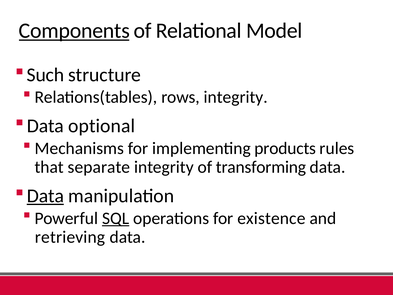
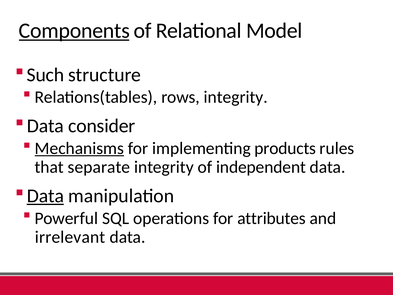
optional: optional -> consider (102, 126)
Mechanisms underline: none -> present (79, 148)
transforming: transforming -> independent (261, 167)
SQL underline: present -> none (116, 218)
existence: existence -> attributes (272, 218)
retrieving: retrieving -> irrelevant (70, 237)
